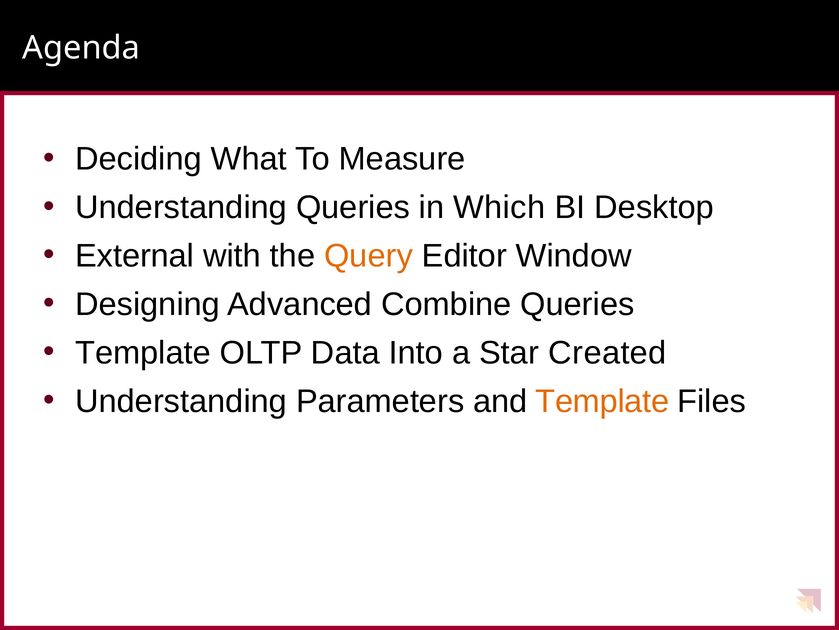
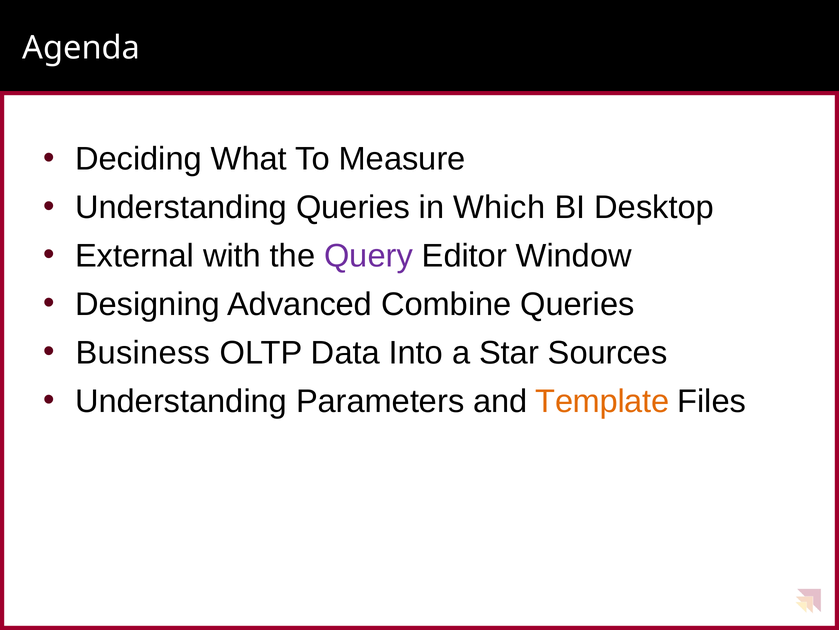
Query colour: orange -> purple (369, 256)
Template: Template -> Business (143, 353)
Created: Created -> Sources (608, 353)
